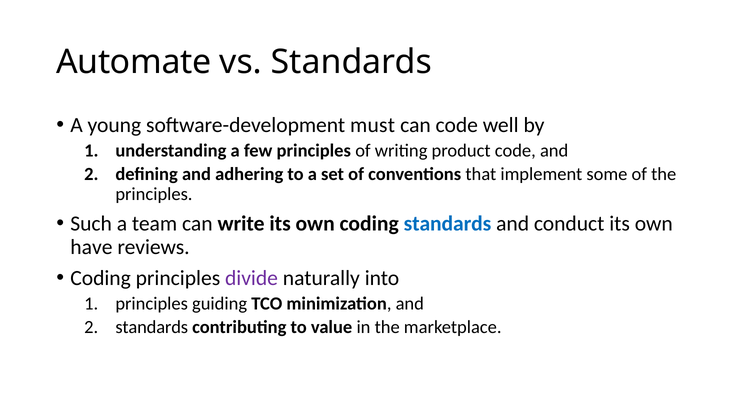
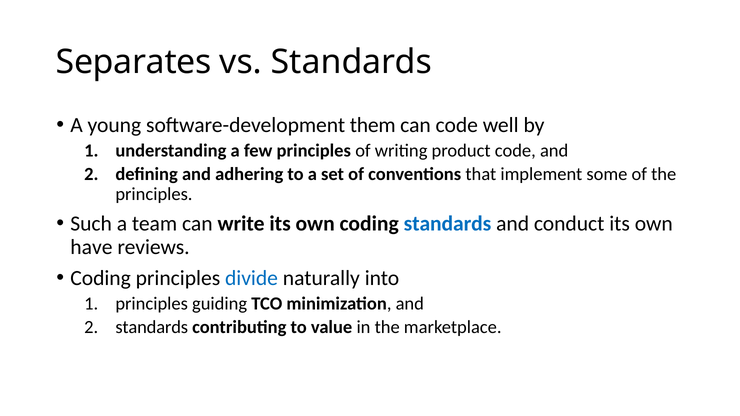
Automate: Automate -> Separates (134, 62)
must: must -> them (373, 125)
divide colour: purple -> blue (251, 278)
